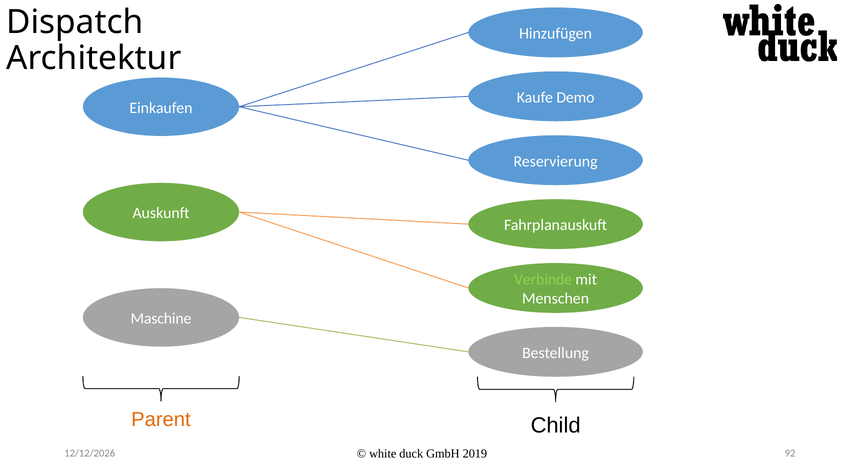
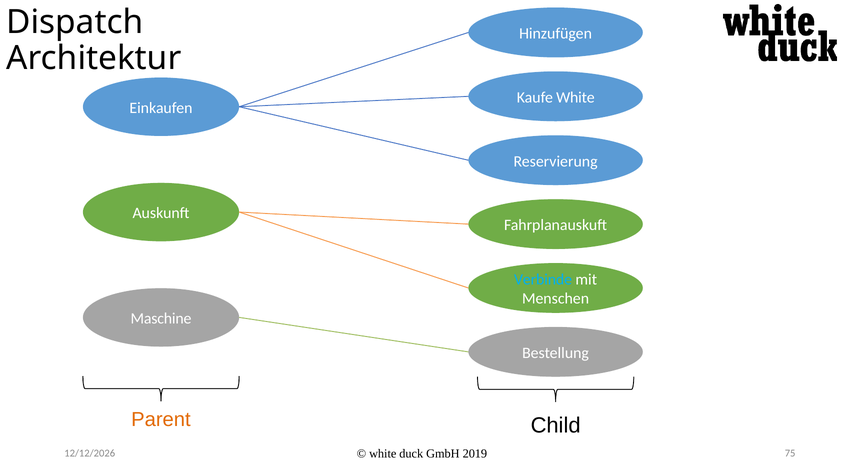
Kaufe Demo: Demo -> White (575, 97)
Verbinde colour: light green -> light blue (543, 279)
92: 92 -> 75 (790, 453)
